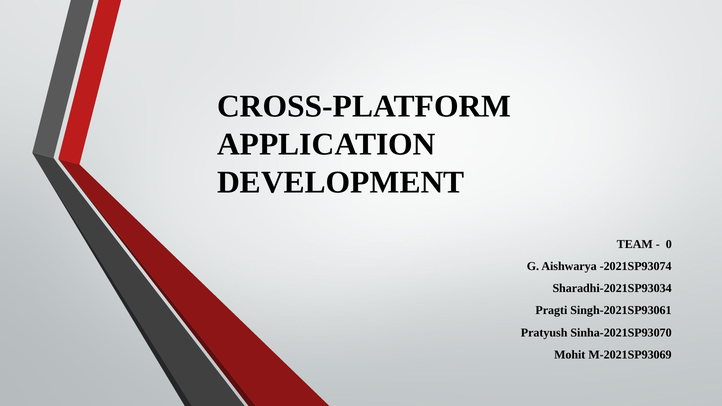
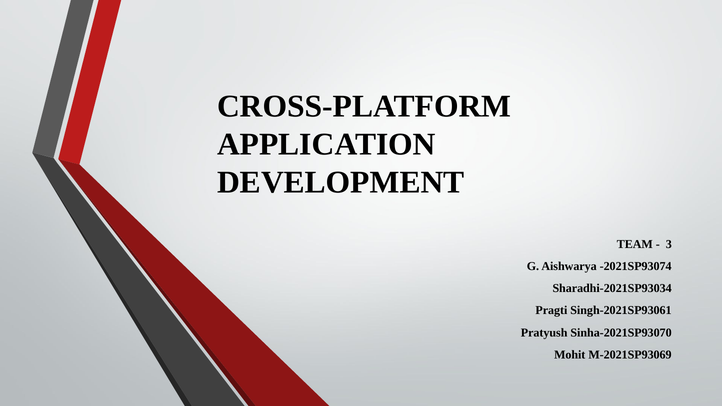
0: 0 -> 3 (669, 244)
